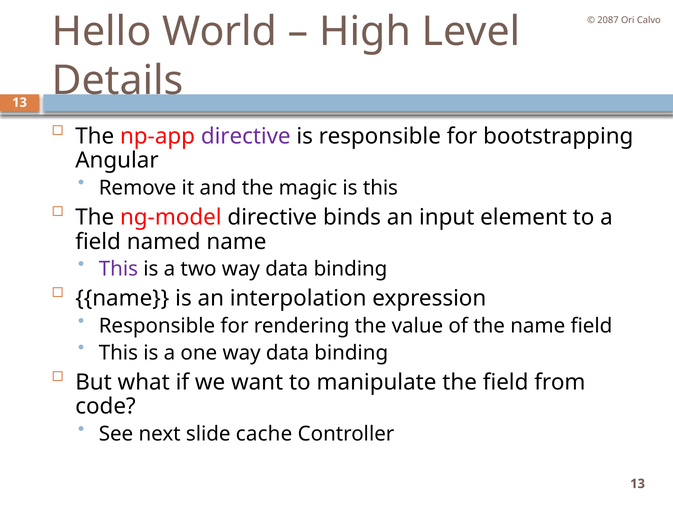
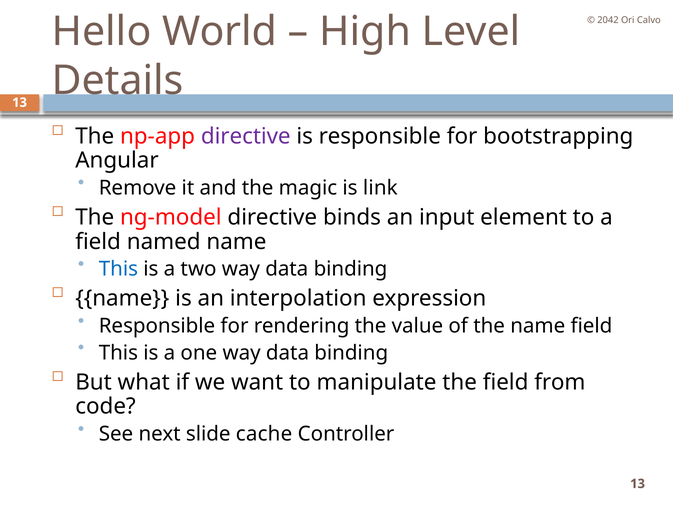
2087: 2087 -> 2042 (608, 20)
is this: this -> link (380, 188)
This colour: purple -> blue (118, 269)
